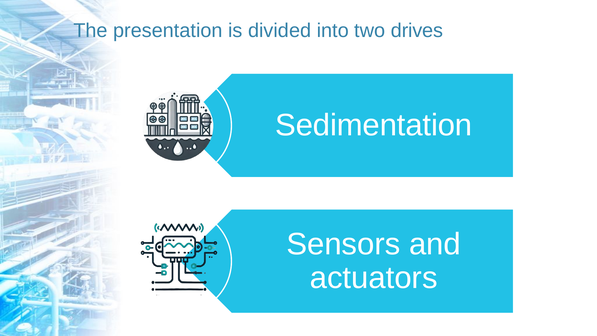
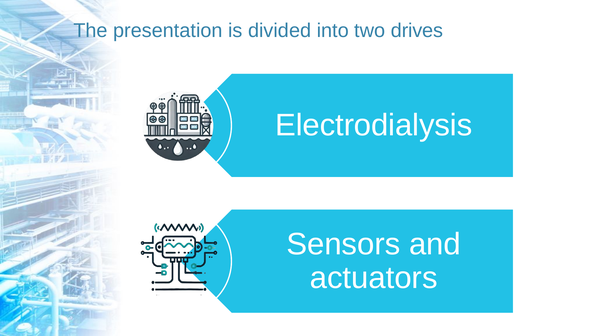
Sedimentation: Sedimentation -> Electrodialysis (374, 125)
